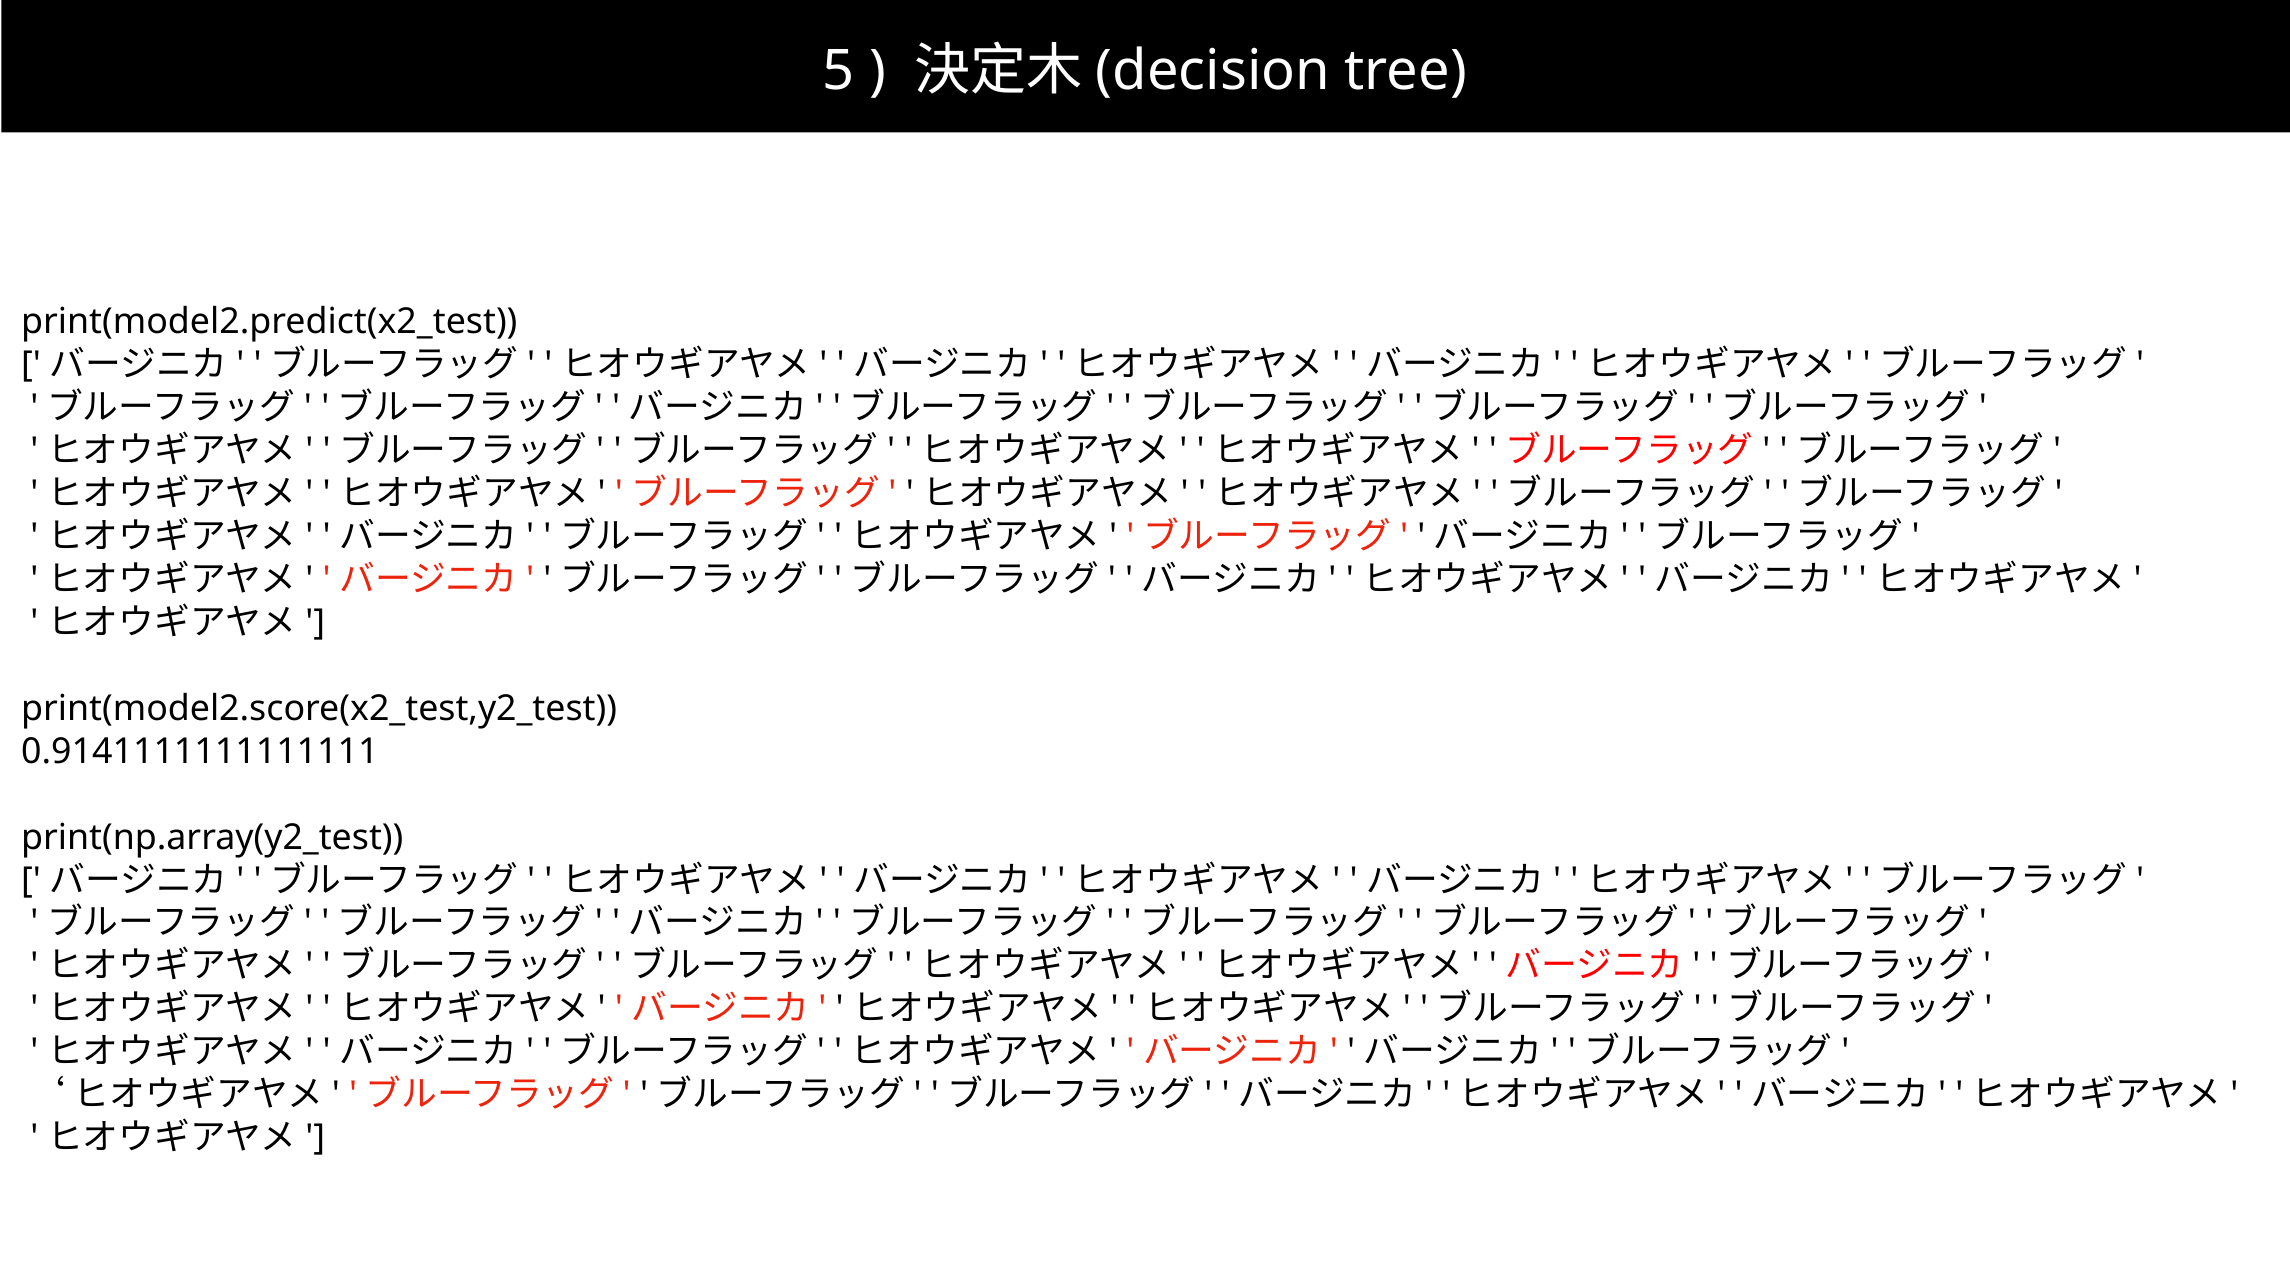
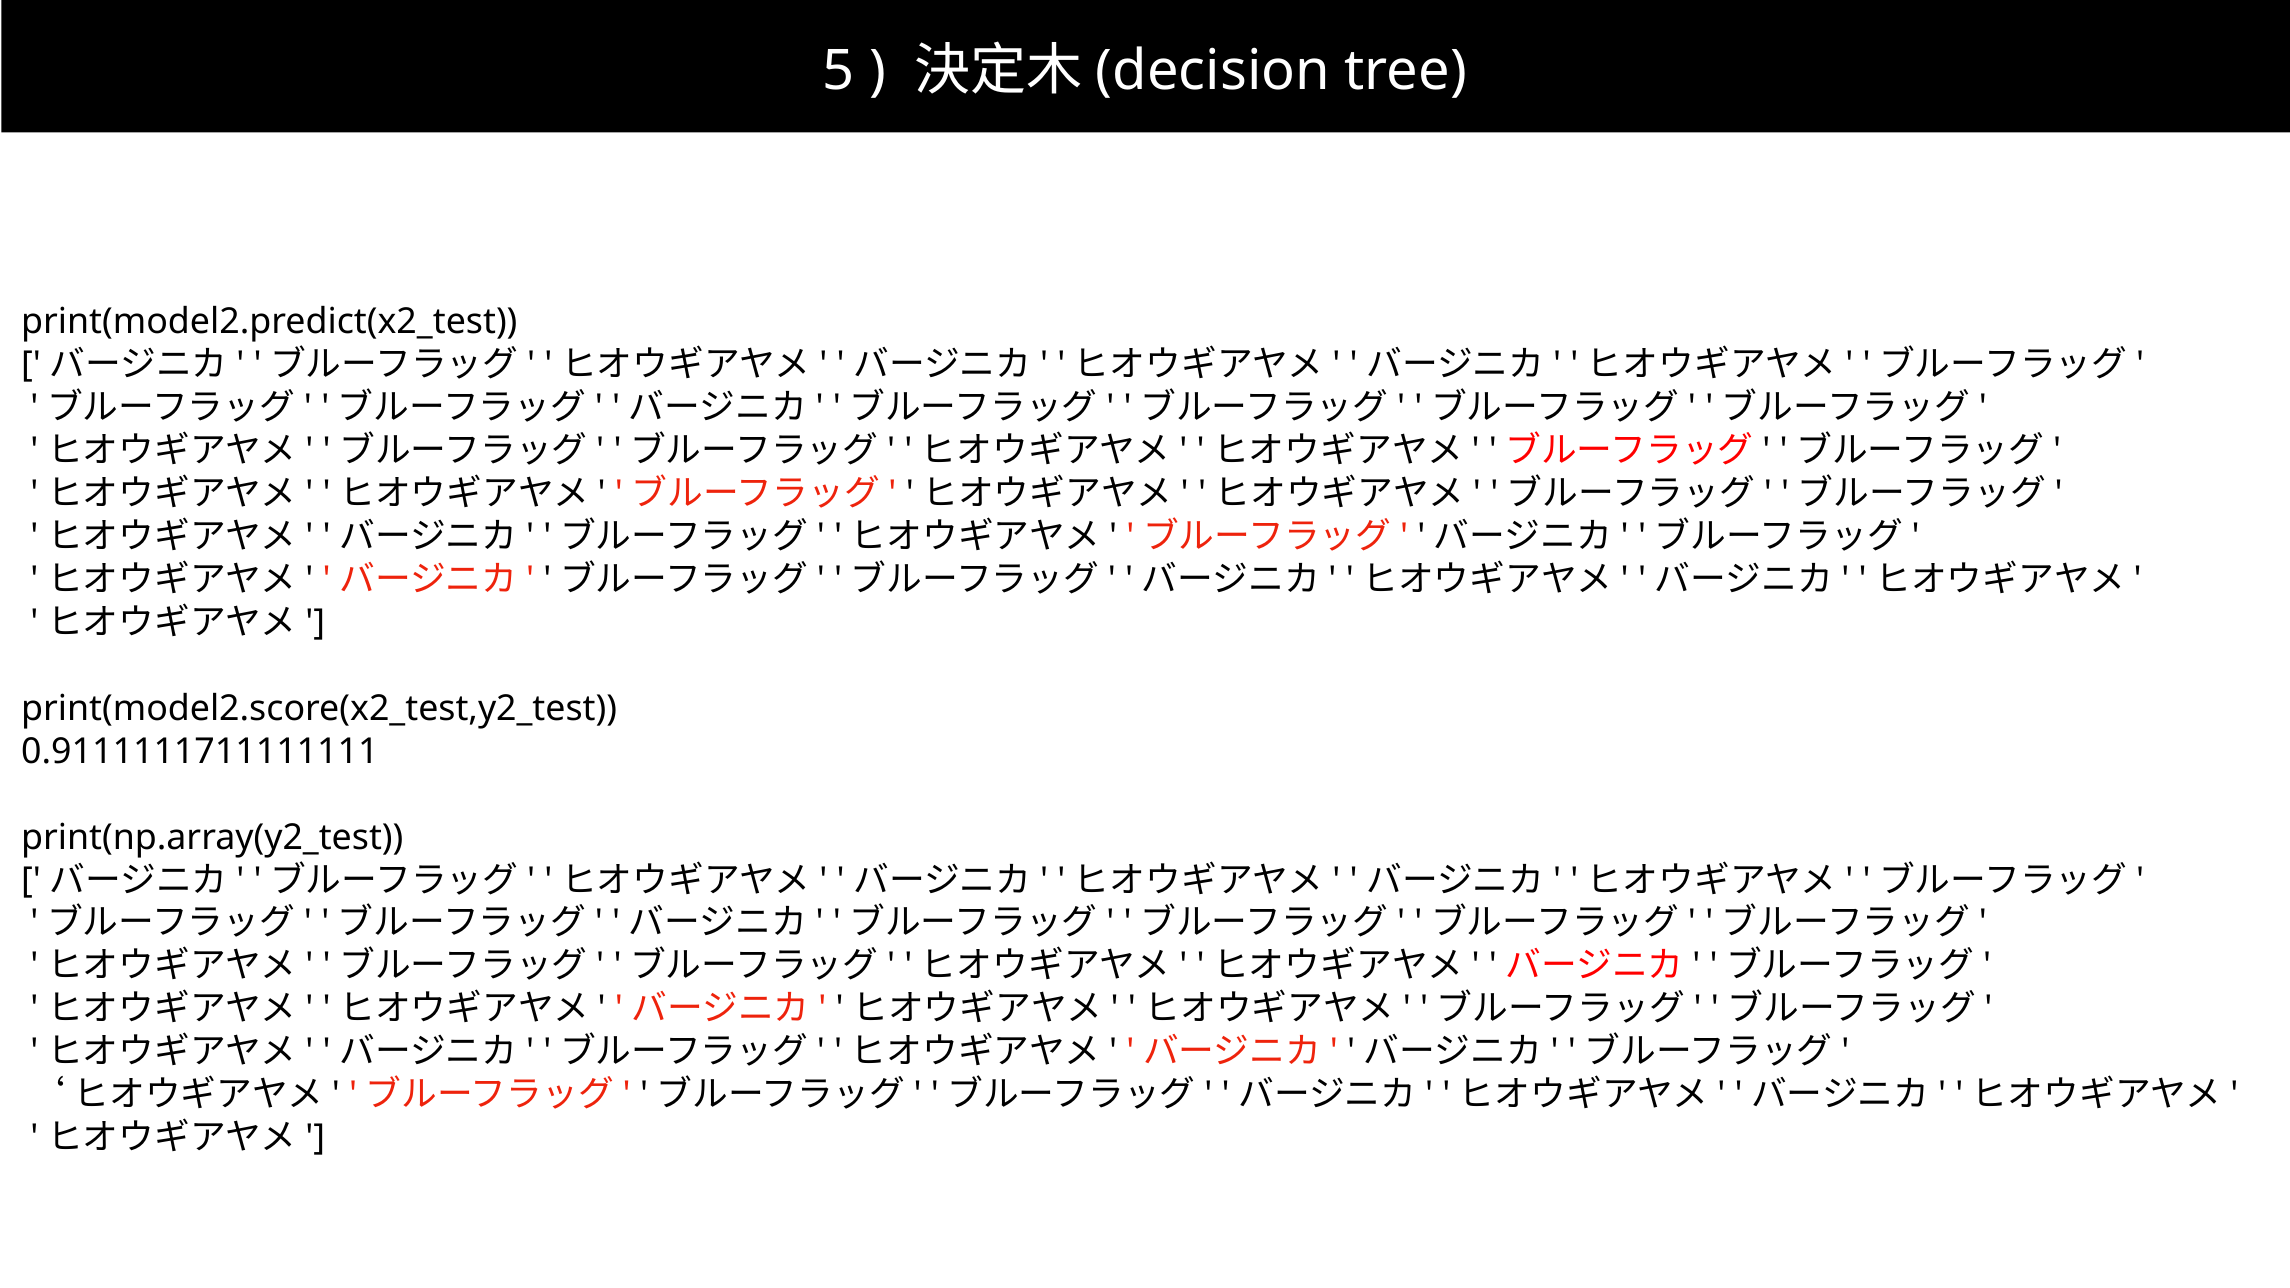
0.9141111111111111: 0.9141111111111111 -> 0.9111111711111111 (200, 752)
